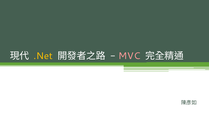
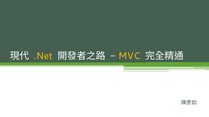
MVC colour: pink -> yellow (129, 56)
